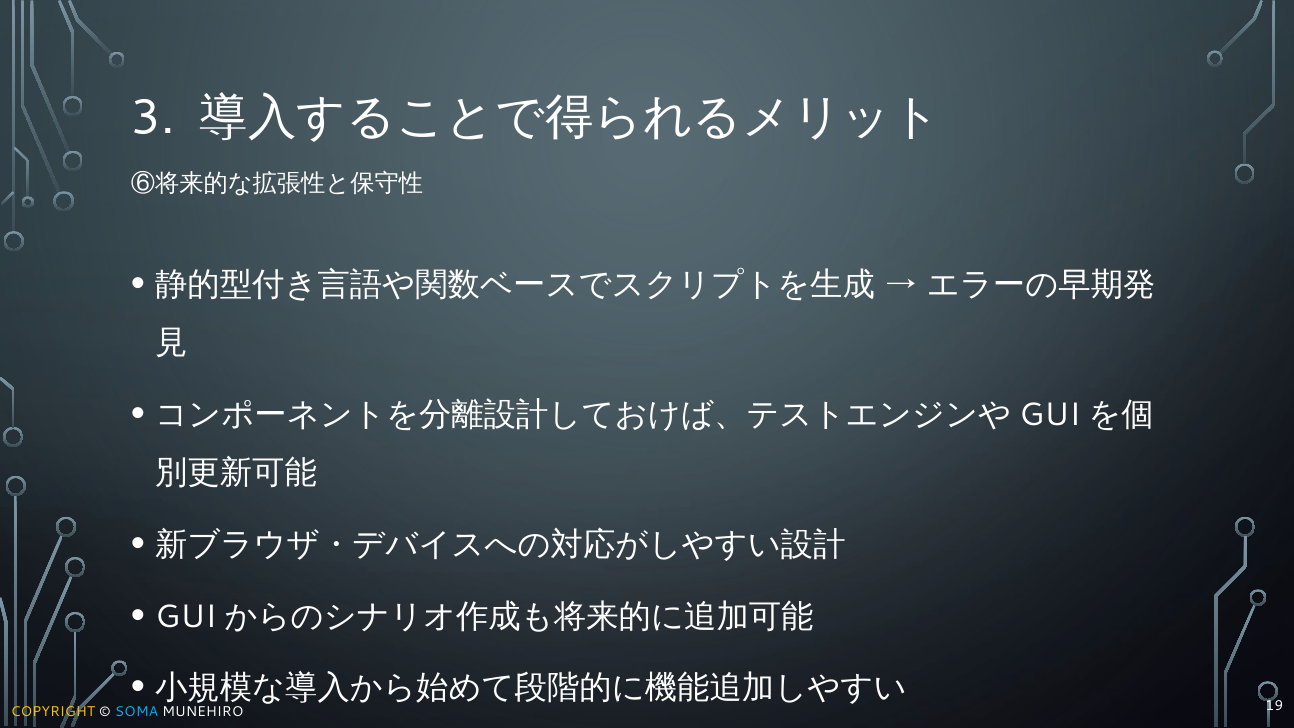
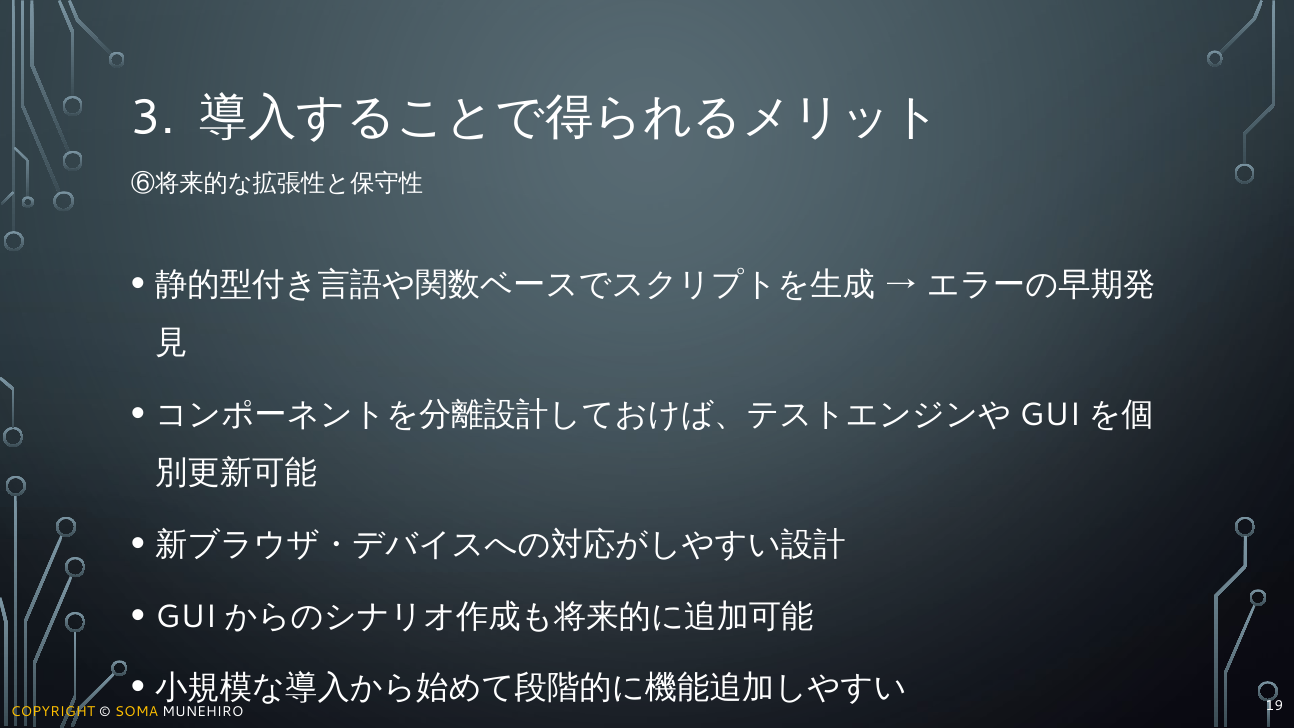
SOMA colour: light blue -> yellow (137, 711)
